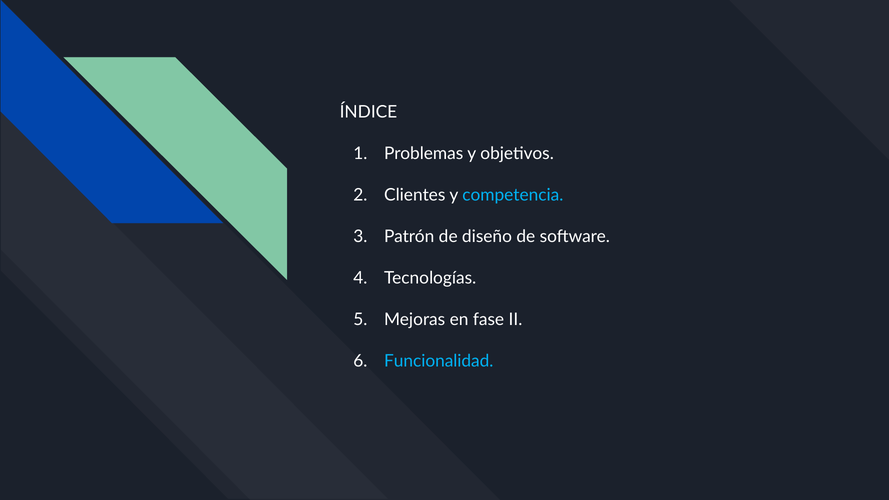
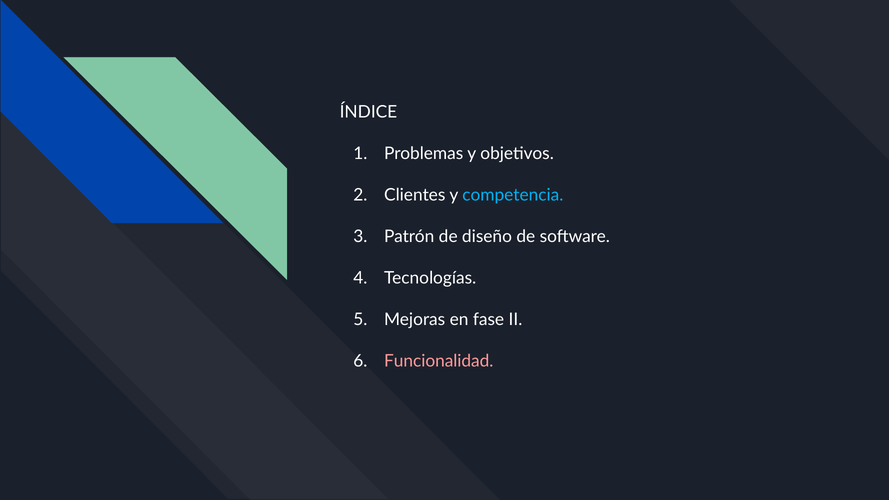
Funcionalidad colour: light blue -> pink (439, 361)
